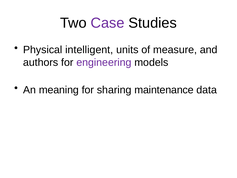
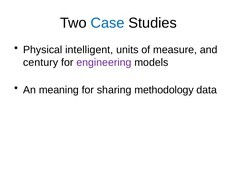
Case colour: purple -> blue (108, 23)
authors: authors -> century (41, 62)
maintenance: maintenance -> methodology (164, 90)
